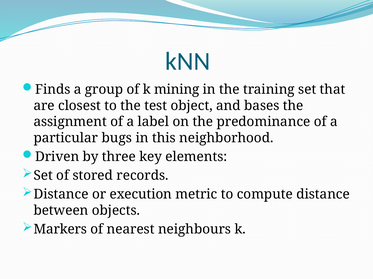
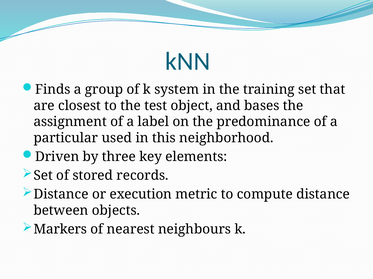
mining: mining -> system (177, 90)
bugs: bugs -> used (117, 138)
